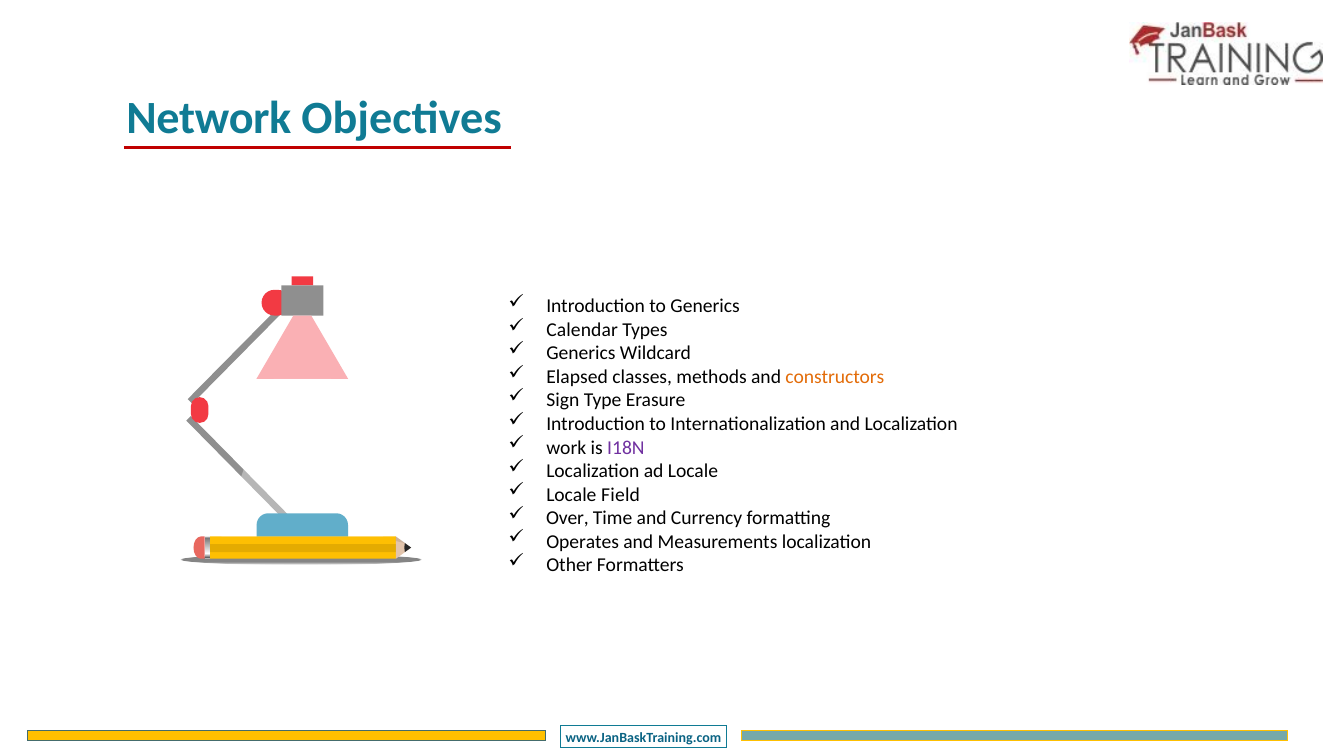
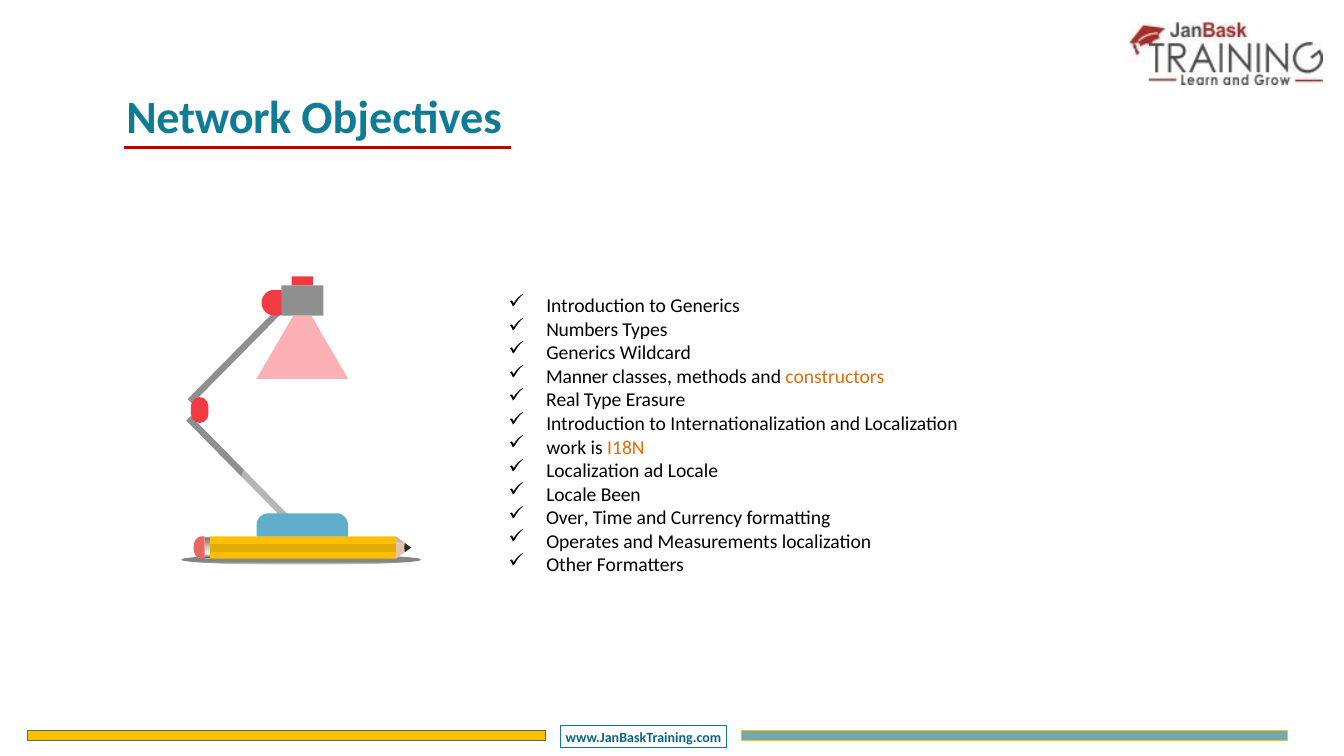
Calendar: Calendar -> Numbers (582, 330)
Elapsed: Elapsed -> Manner (577, 377)
Sign: Sign -> Real (563, 401)
I18N colour: purple -> orange (626, 448)
Field: Field -> Been (621, 495)
